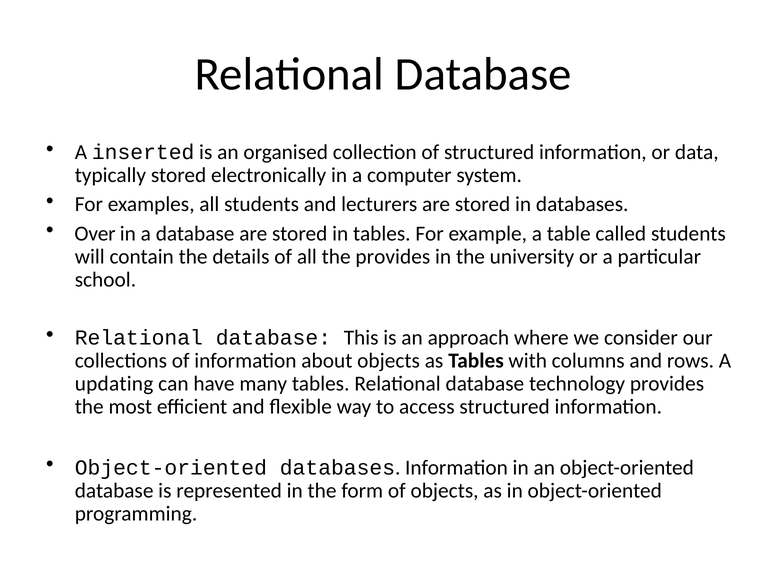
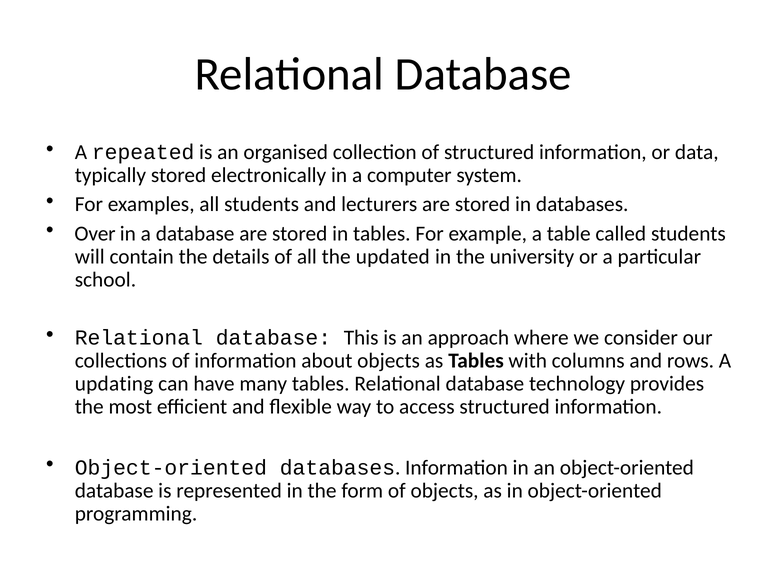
inserted: inserted -> repeated (143, 152)
the provides: provides -> updated (393, 257)
